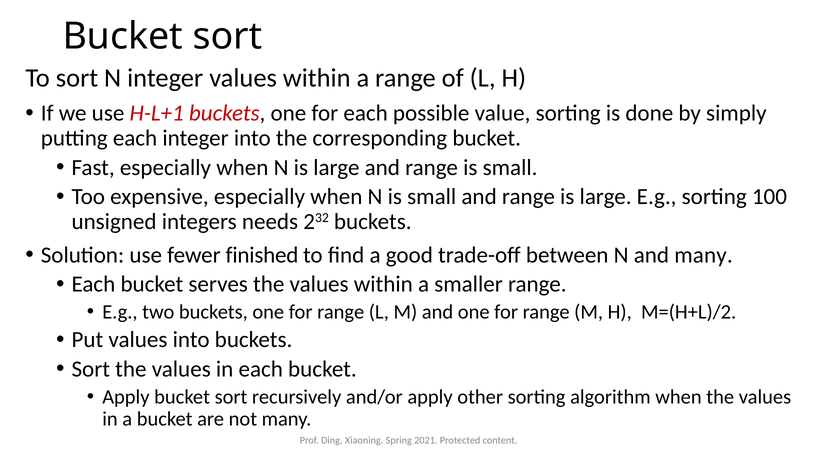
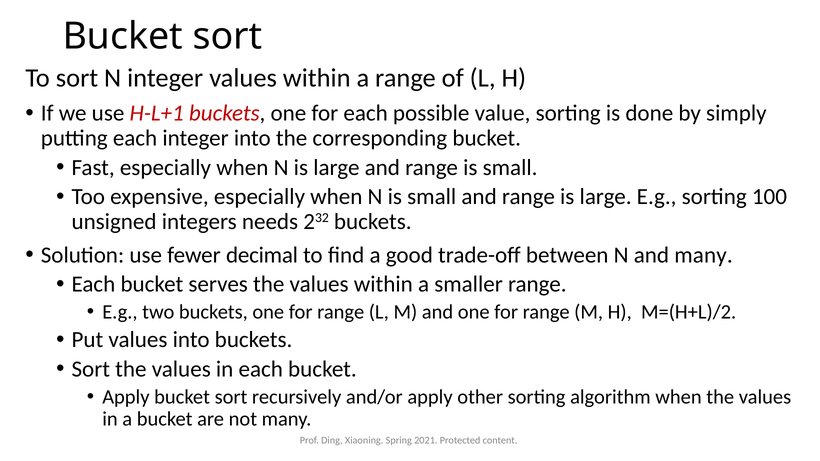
finished: finished -> decimal (262, 255)
